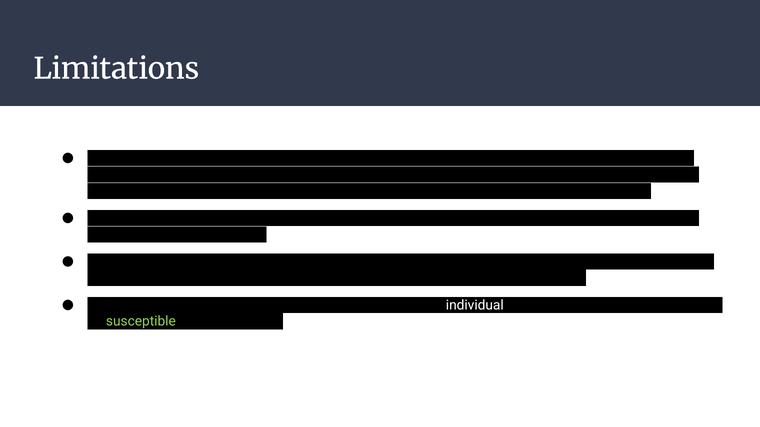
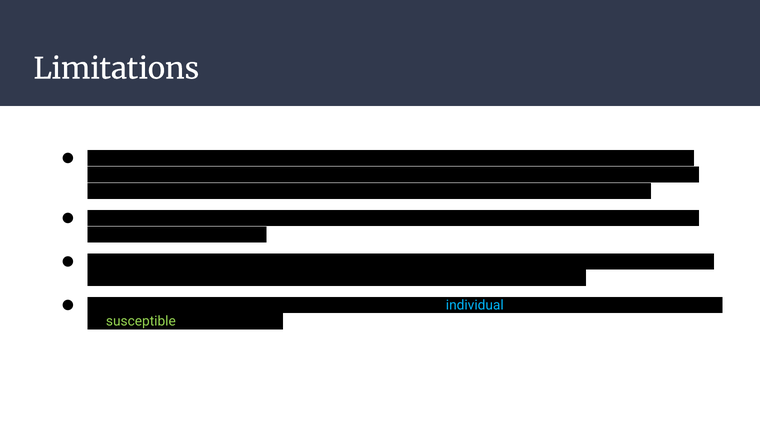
individual colour: white -> light blue (475, 305)
